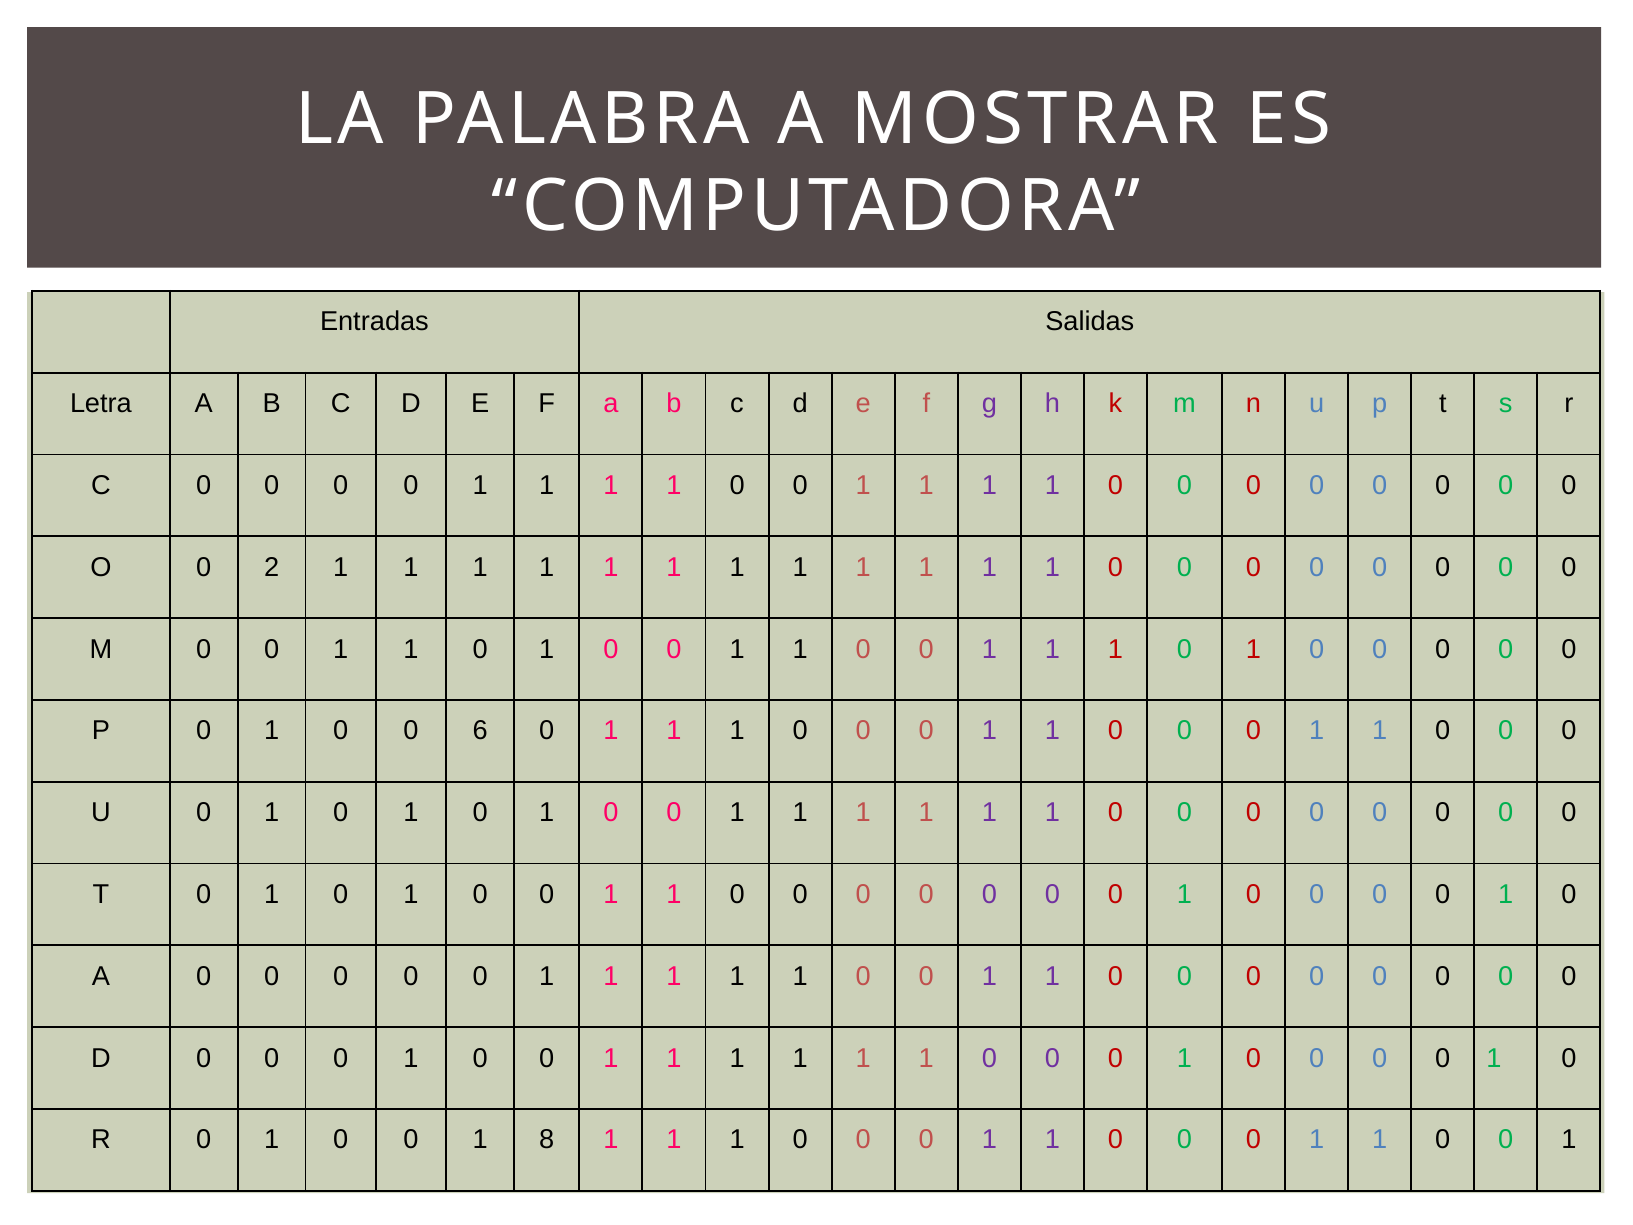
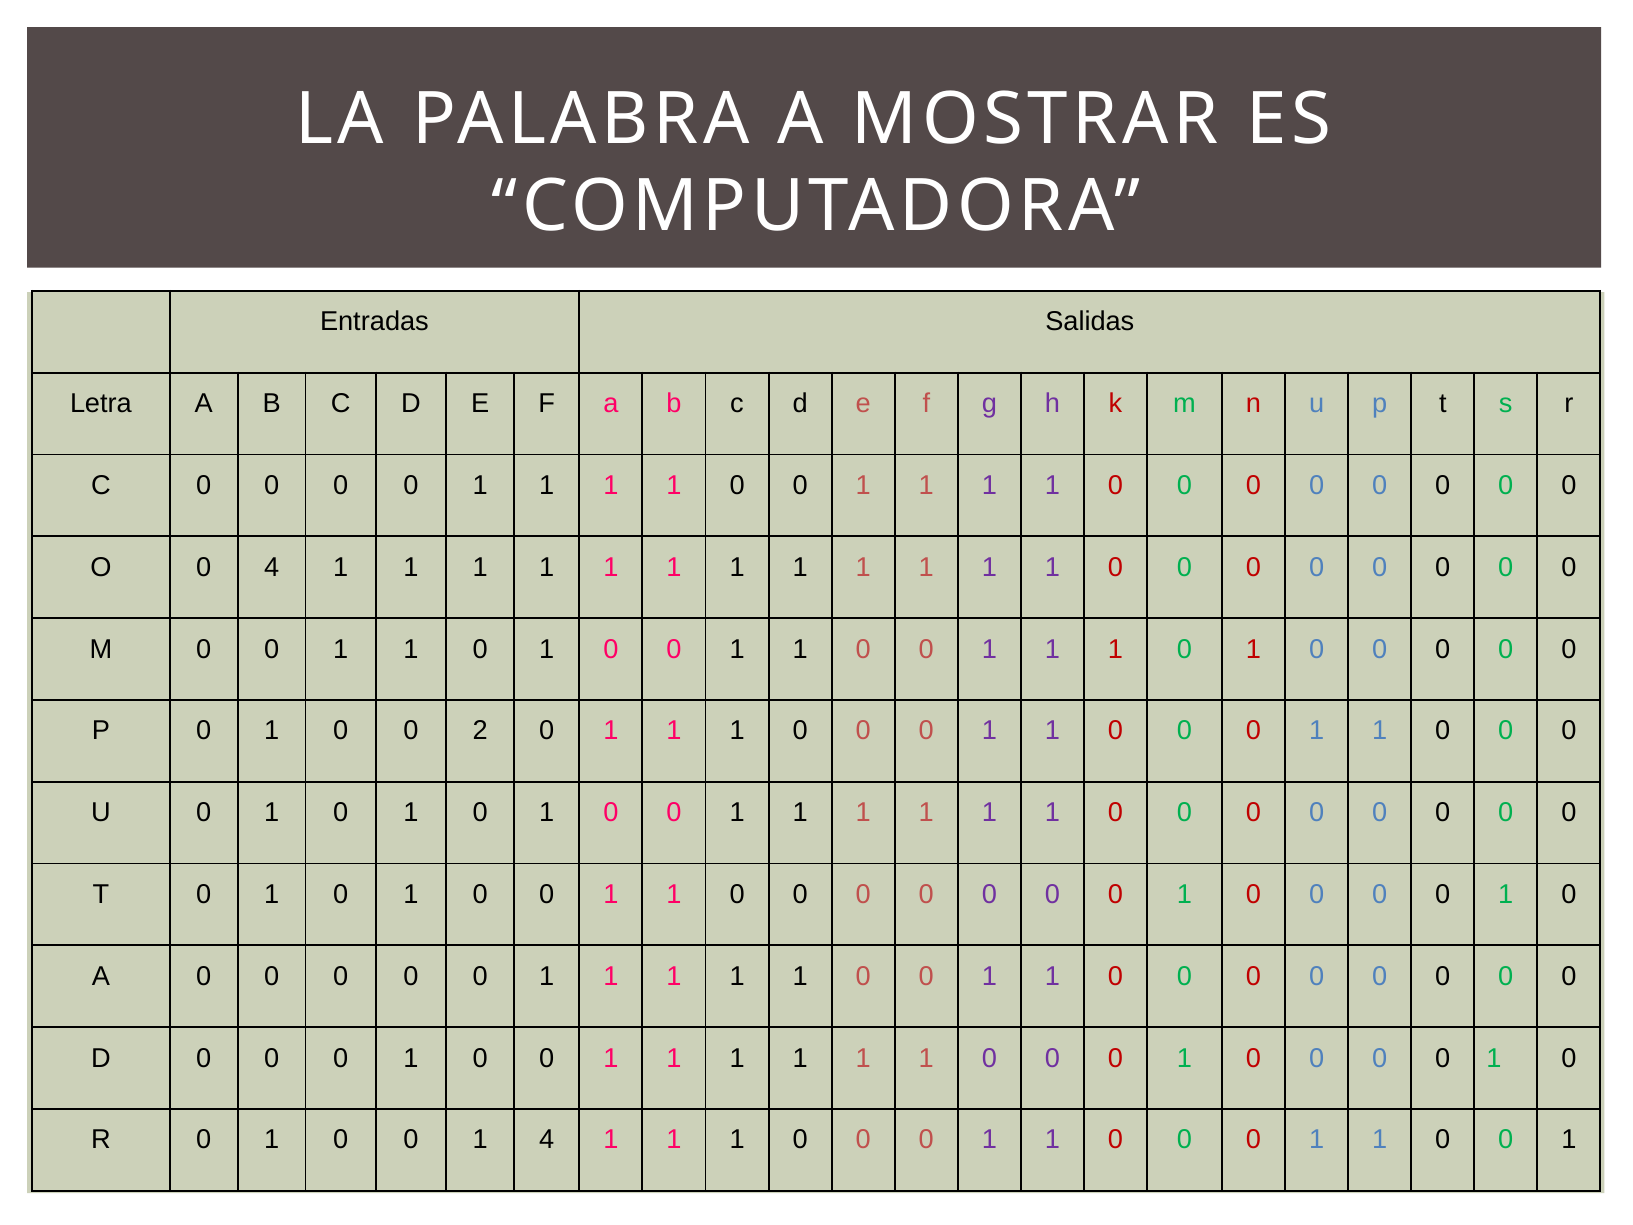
0 2: 2 -> 4 (272, 567)
6: 6 -> 2 (480, 731)
1 8: 8 -> 4 (547, 1140)
